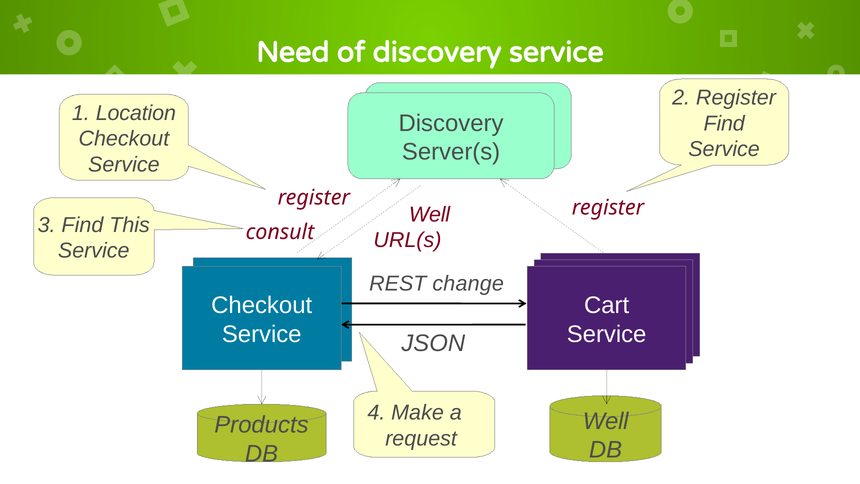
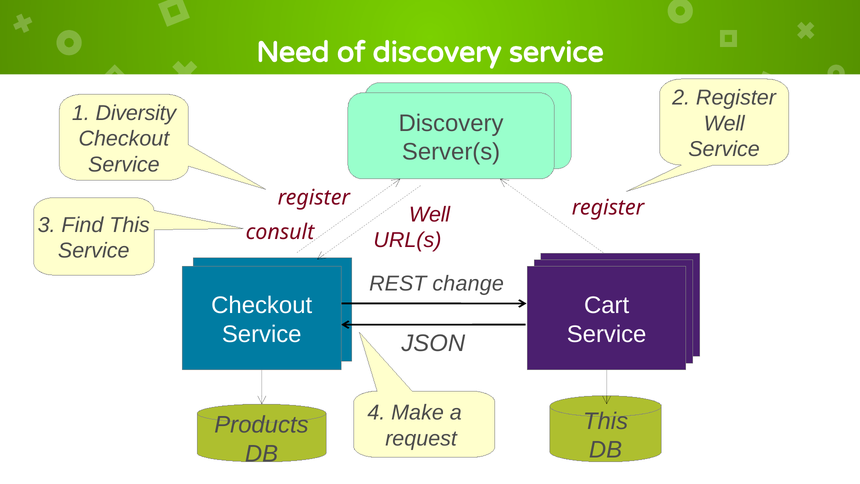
Location: Location -> Diversity (136, 113)
Find: Find -> Well (724, 123)
Well: Well -> This (606, 421)
